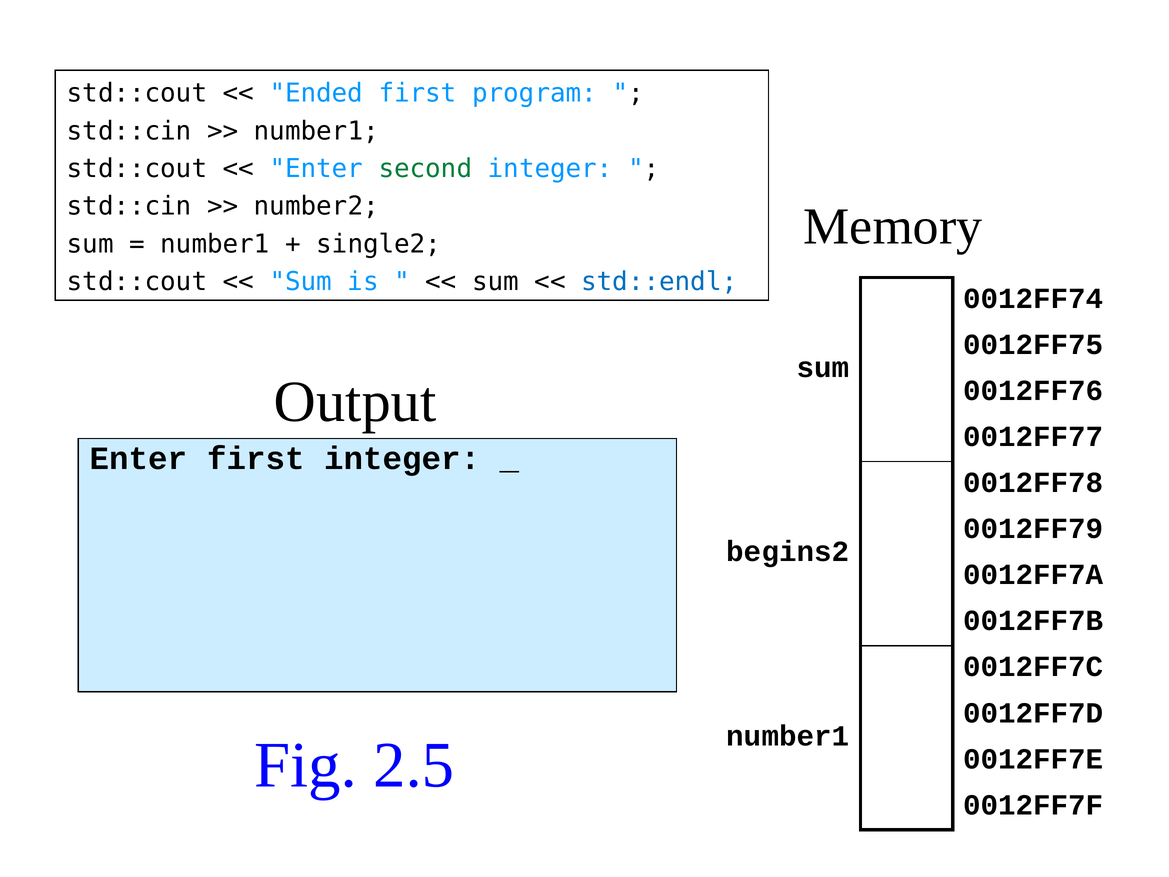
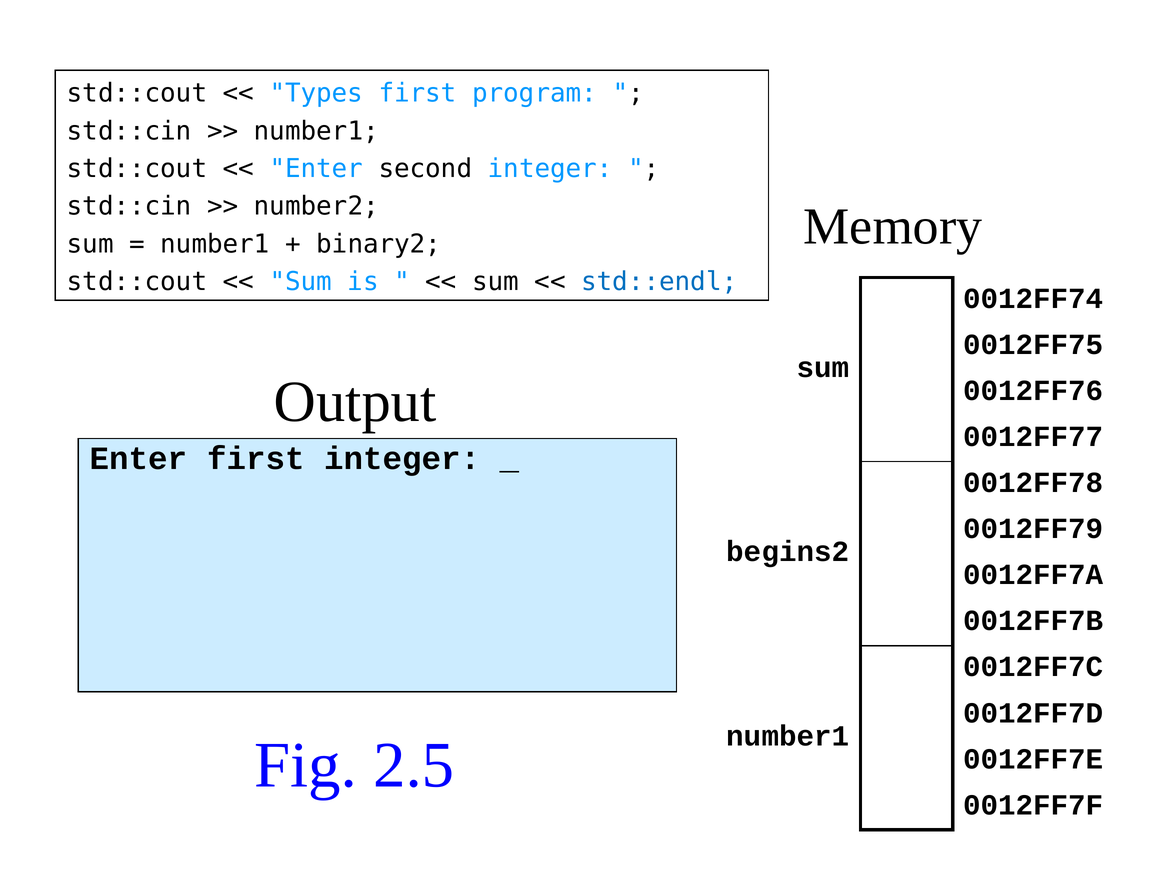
Ended: Ended -> Types (316, 93)
second colour: green -> black (425, 169)
single2: single2 -> binary2 (379, 244)
